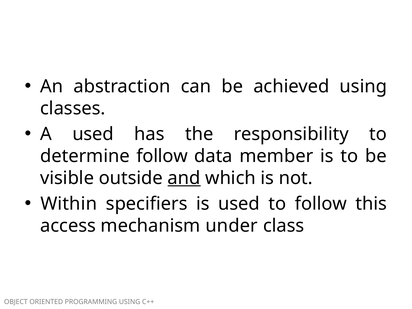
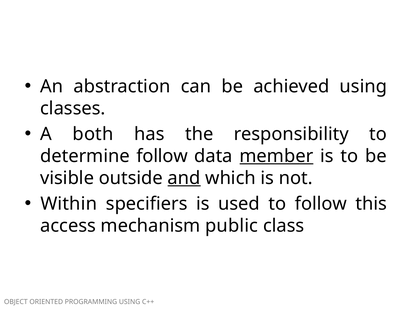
A used: used -> both (93, 134)
member underline: none -> present (276, 156)
under: under -> public (232, 226)
